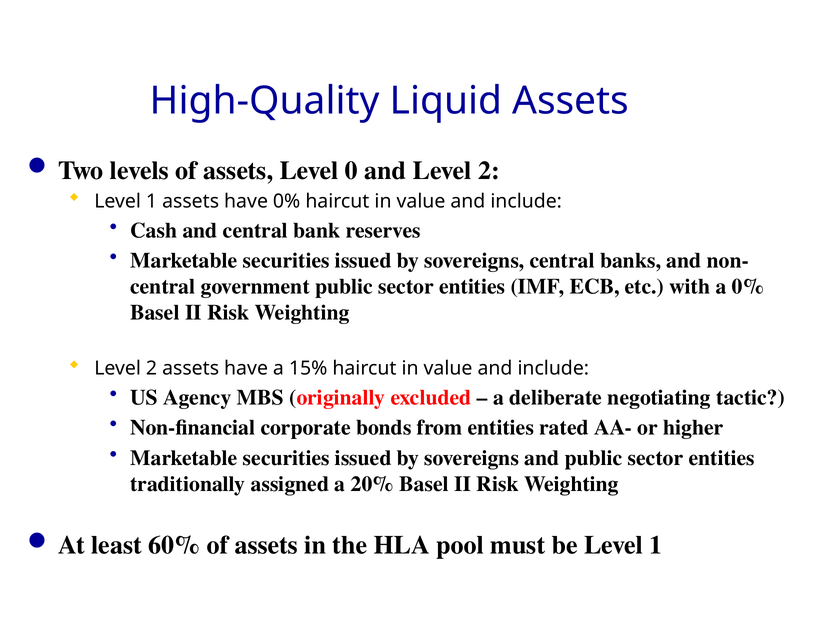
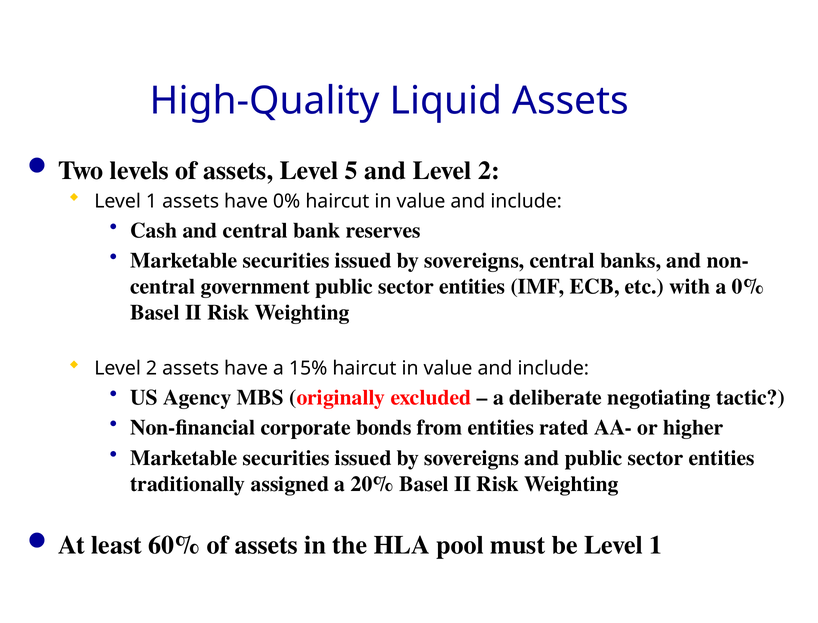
0: 0 -> 5 (351, 171)
